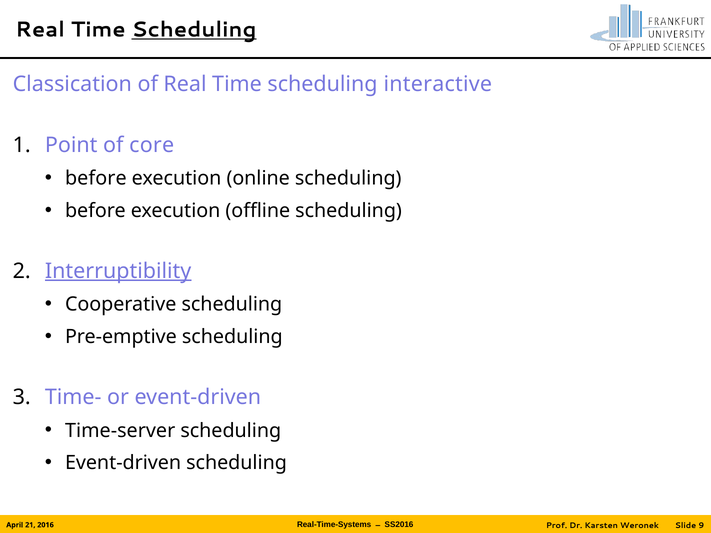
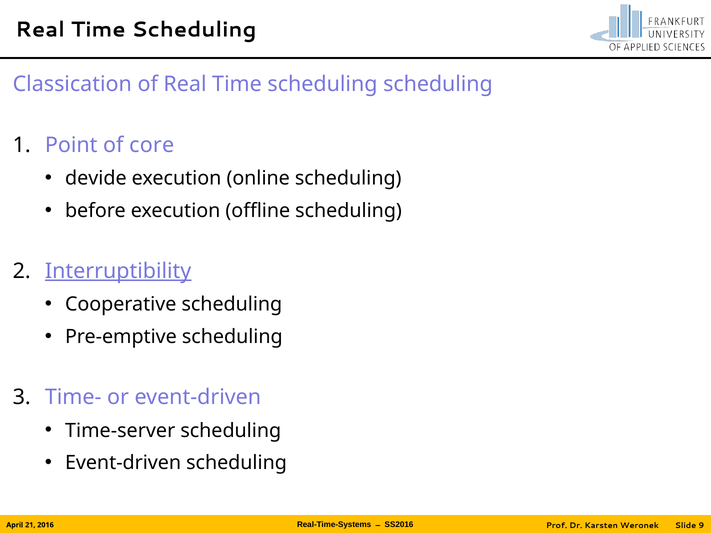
Scheduling underline: present -> none (194, 30)
scheduling interactive: interactive -> scheduling (438, 84)
before: before -> devide (96, 178)
